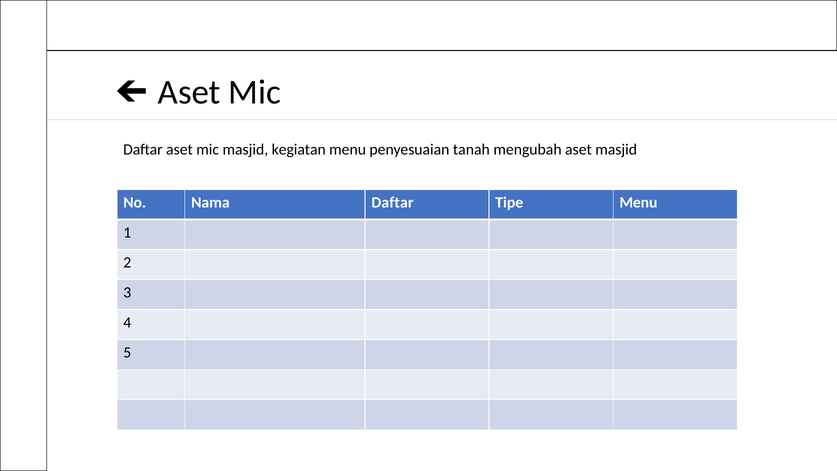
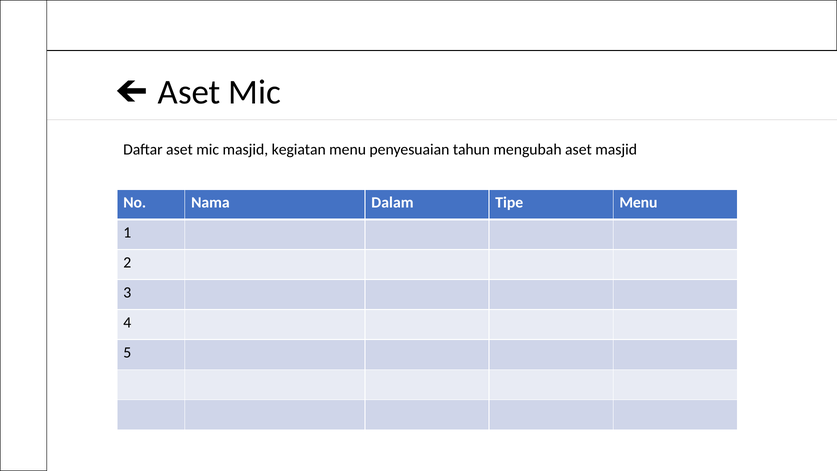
tanah: tanah -> tahun (471, 149)
Nama Daftar: Daftar -> Dalam (392, 202)
